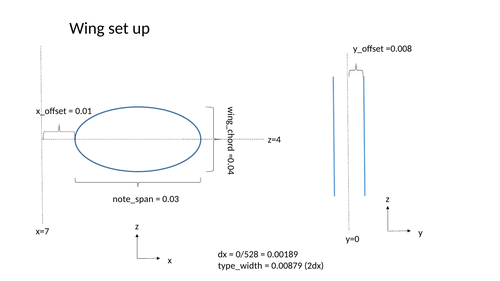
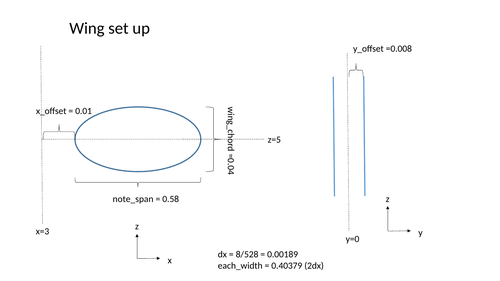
z=4: z=4 -> z=5 (274, 140)
0.03: 0.03 -> 0.58 (171, 199)
x=7: x=7 -> x=3 (43, 232)
0/528: 0/528 -> 8/528 (247, 255)
type_width: type_width -> each_width (240, 266)
0.00879: 0.00879 -> 0.40379 (287, 266)
